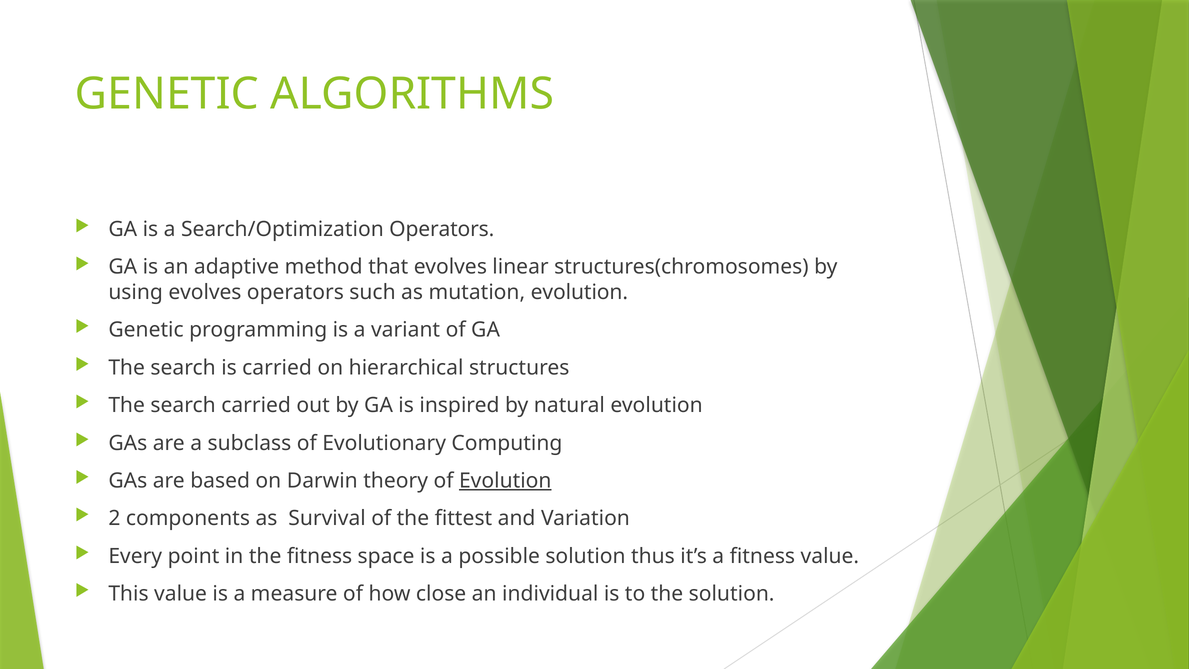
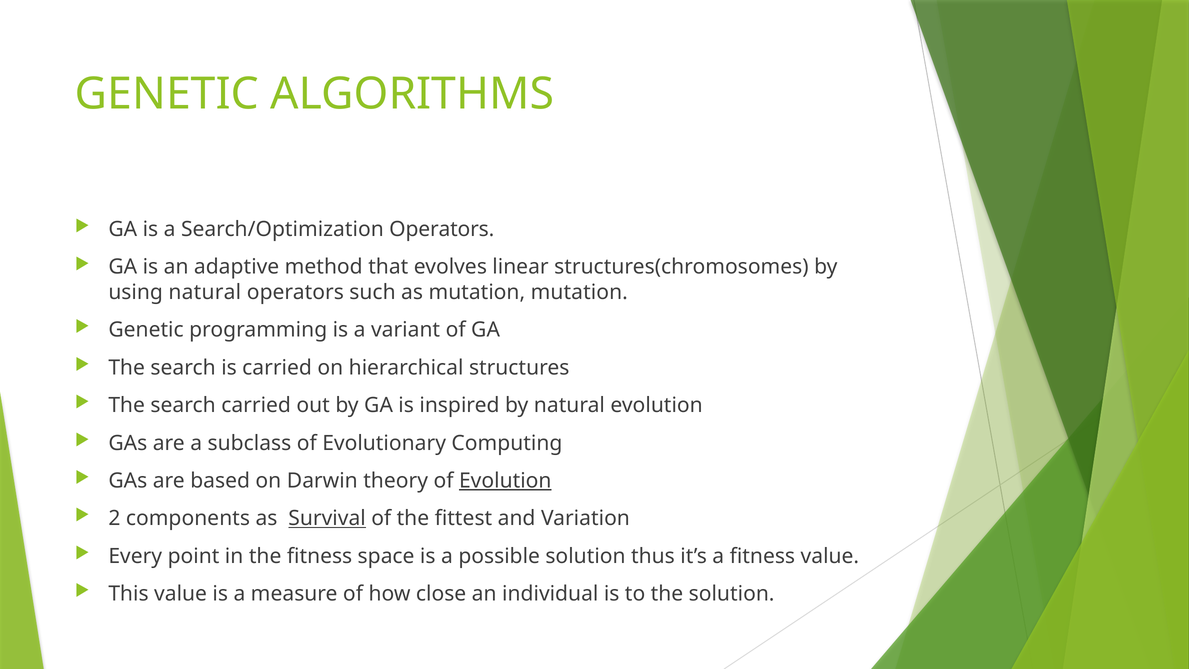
using evolves: evolves -> natural (205, 292)
mutation evolution: evolution -> mutation (579, 292)
Survival underline: none -> present (327, 518)
